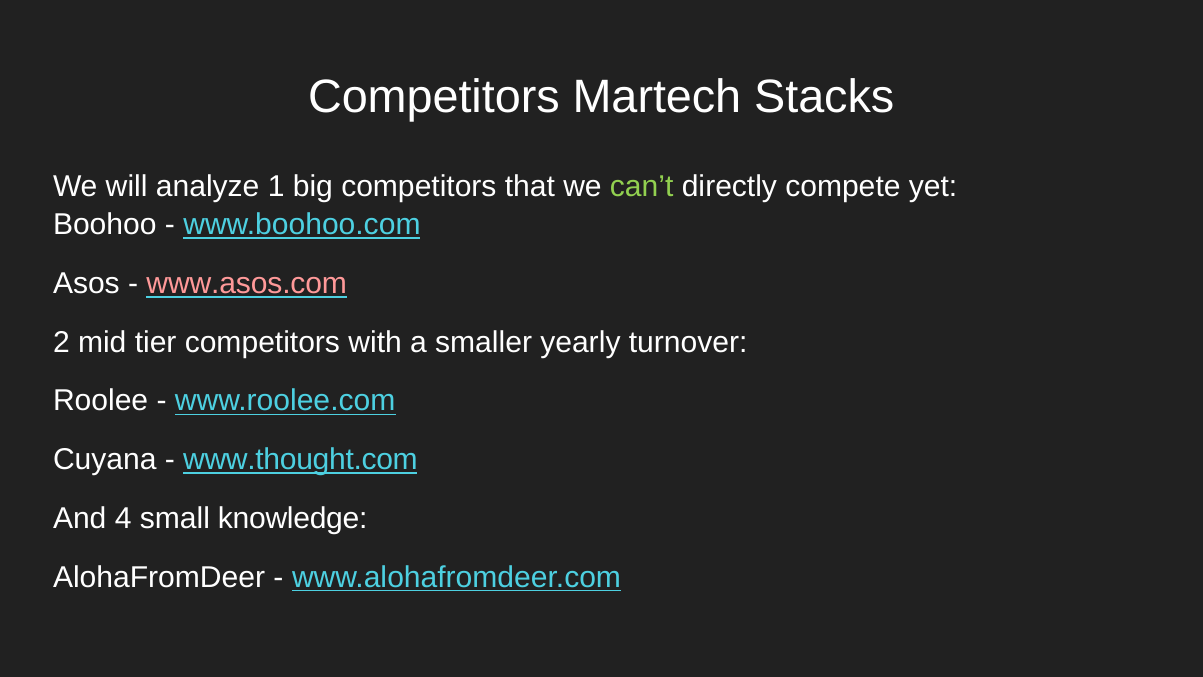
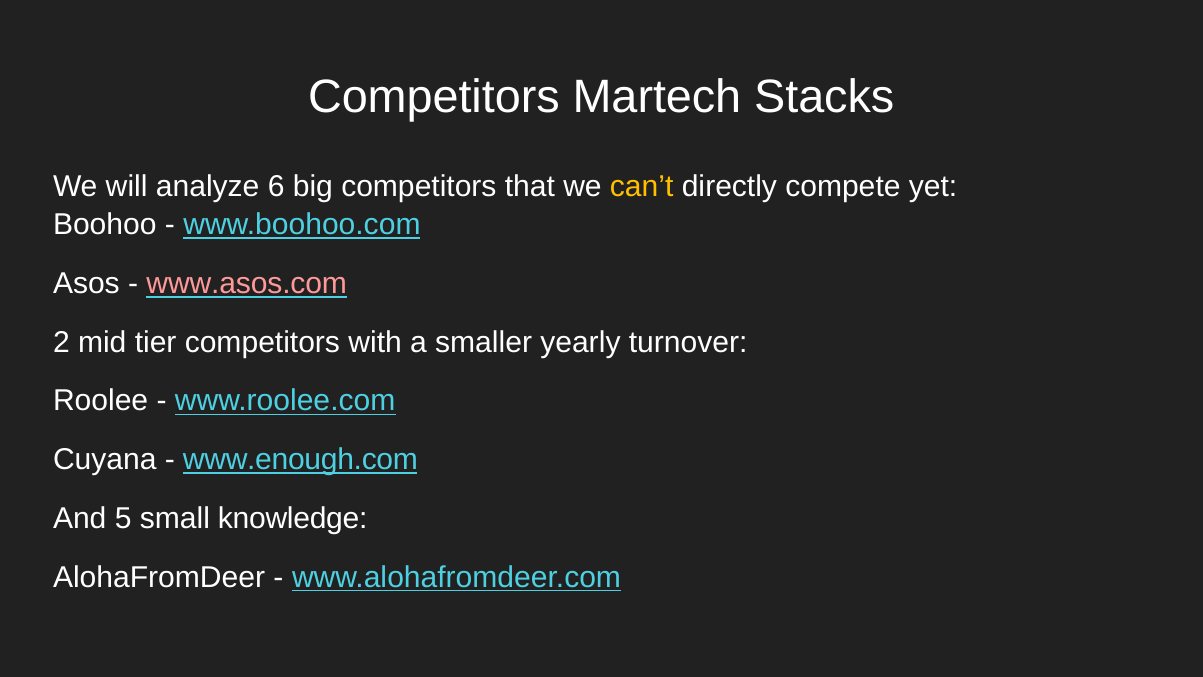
1: 1 -> 6 (276, 186)
can’t colour: light green -> yellow (642, 186)
www.thought.com: www.thought.com -> www.enough.com (300, 460)
4: 4 -> 5 (123, 518)
